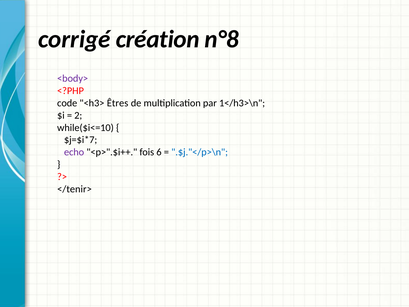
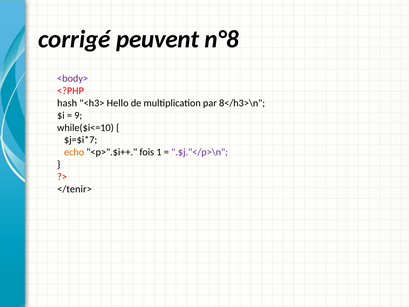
création: création -> peuvent (158, 39)
code: code -> hash (67, 103)
Êtres: Êtres -> Hello (118, 103)
1</h3>\n: 1</h3>\n -> 8</h3>\n (242, 103)
2: 2 -> 9 (78, 115)
echo colour: purple -> orange (74, 152)
6: 6 -> 1 (159, 152)
.$j."</p>\n colour: blue -> purple (200, 152)
